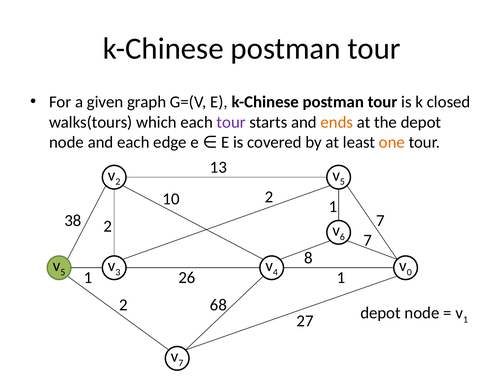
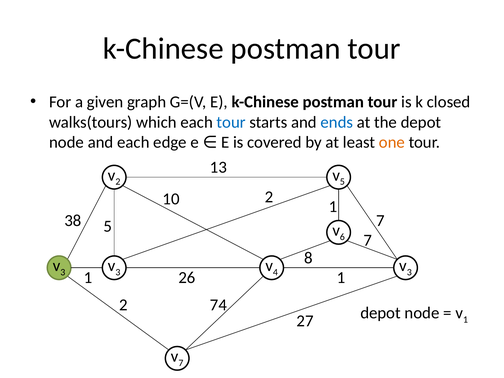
tour colour: purple -> blue (231, 122)
ends colour: orange -> blue (337, 122)
38 2: 2 -> 5 (108, 226)
5: 5 -> 3 (63, 272)
0: 0 -> 3 (409, 272)
68: 68 -> 74 (218, 305)
